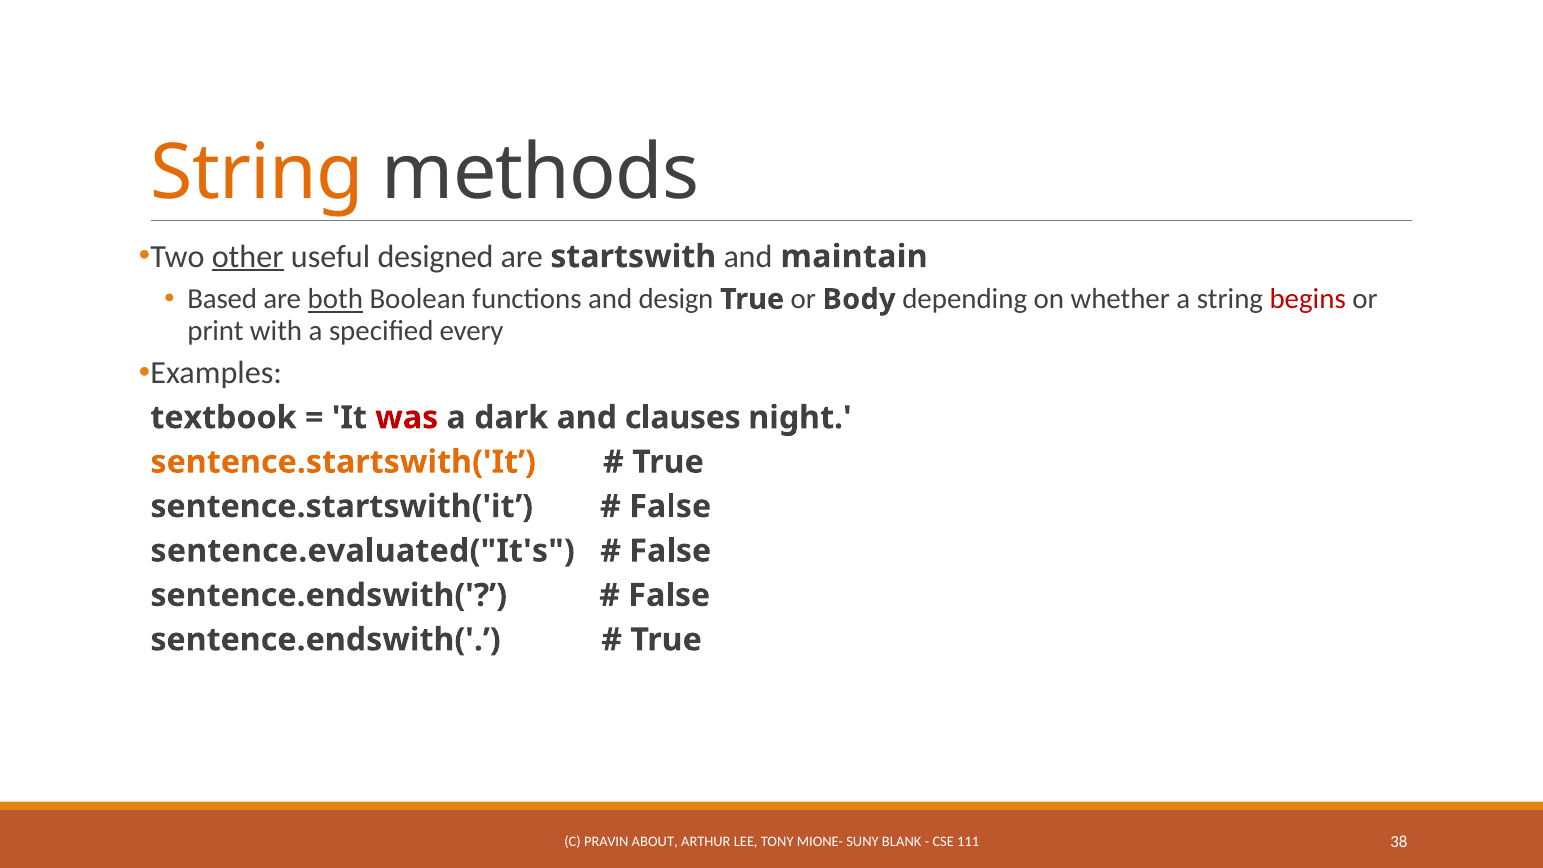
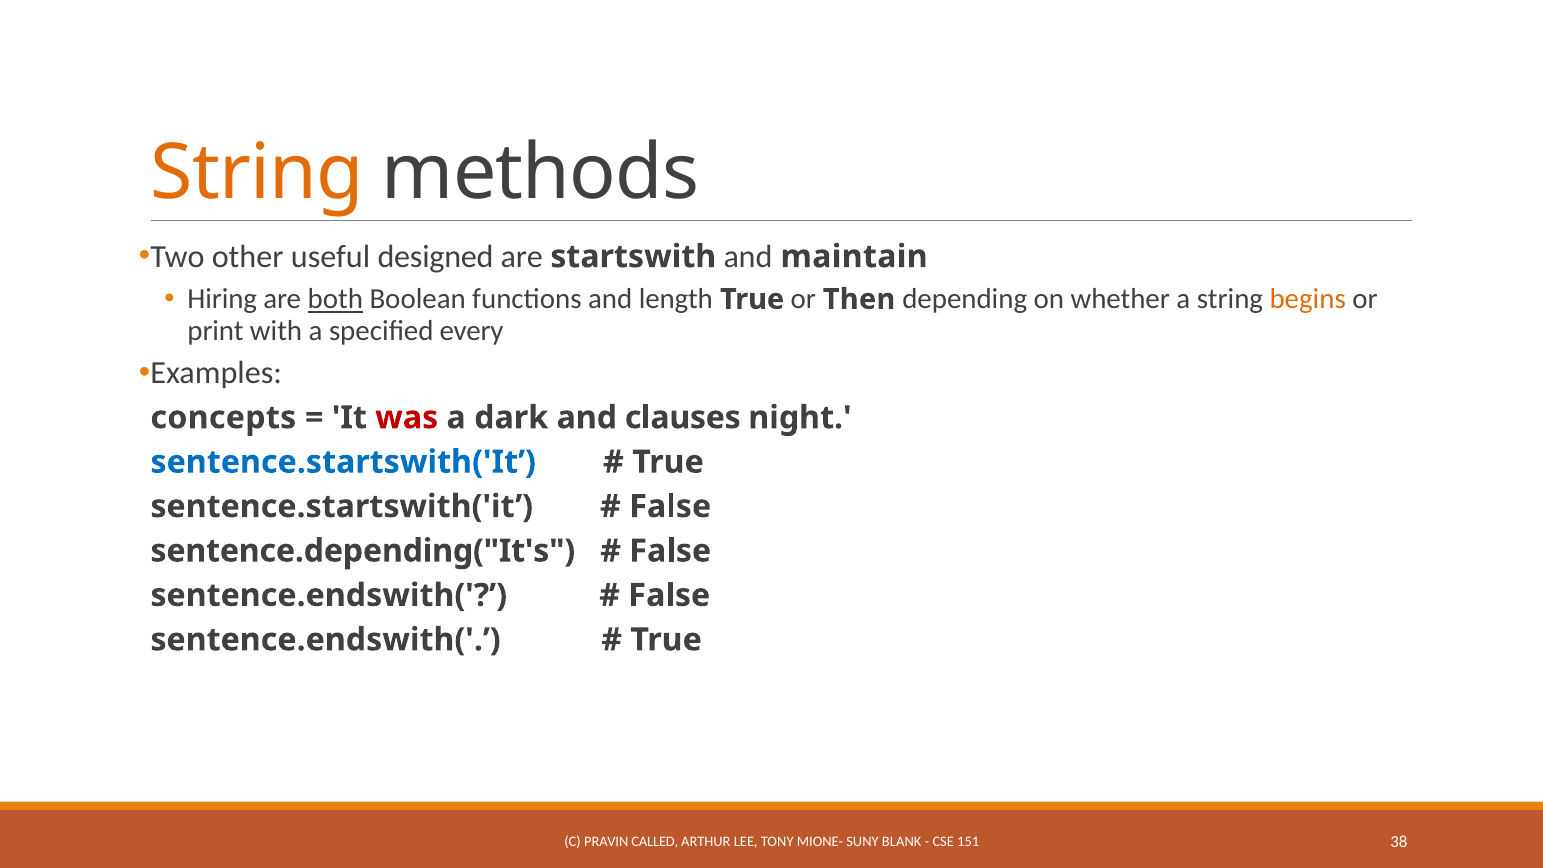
other underline: present -> none (248, 257)
Based: Based -> Hiring (222, 299)
design: design -> length (676, 299)
Body: Body -> Then (859, 299)
begins colour: red -> orange (1308, 299)
textbook: textbook -> concepts (223, 418)
sentence.startswith('It colour: orange -> blue (343, 462)
sentence.evaluated("It's: sentence.evaluated("It's -> sentence.depending("It's (363, 551)
ABOUT: ABOUT -> CALLED (655, 842)
111: 111 -> 151 (968, 842)
